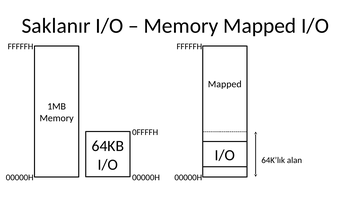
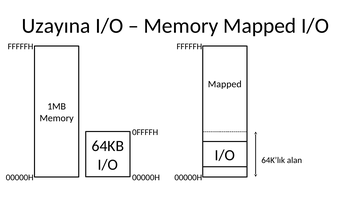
Saklanır: Saklanır -> Uzayına (56, 26)
